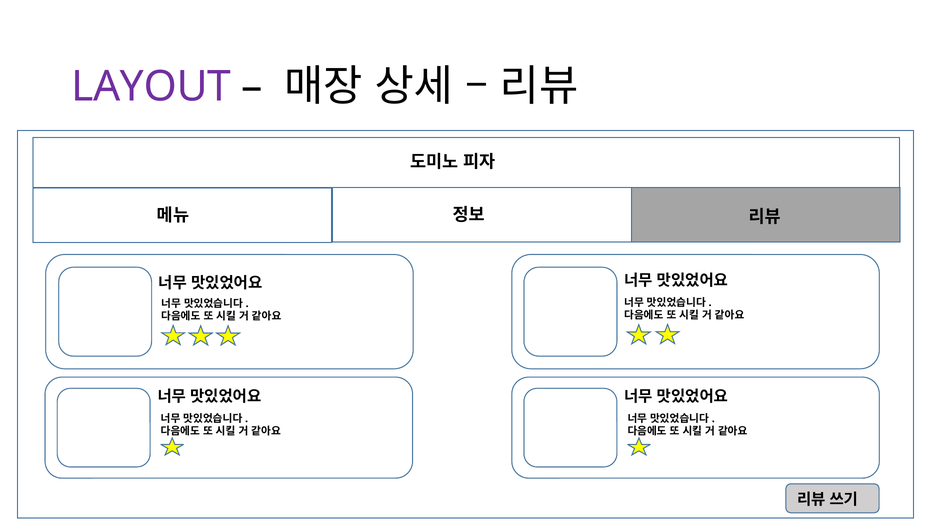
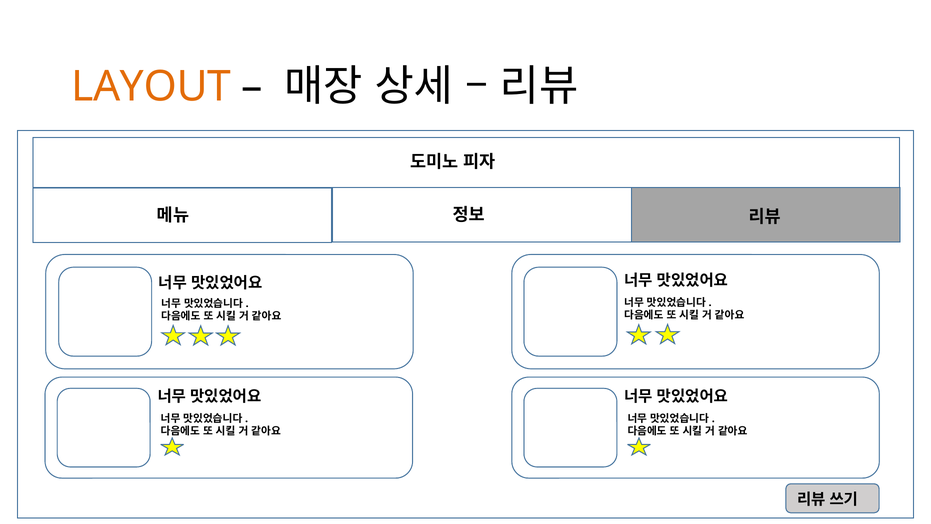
LAYOUT colour: purple -> orange (151, 86)
